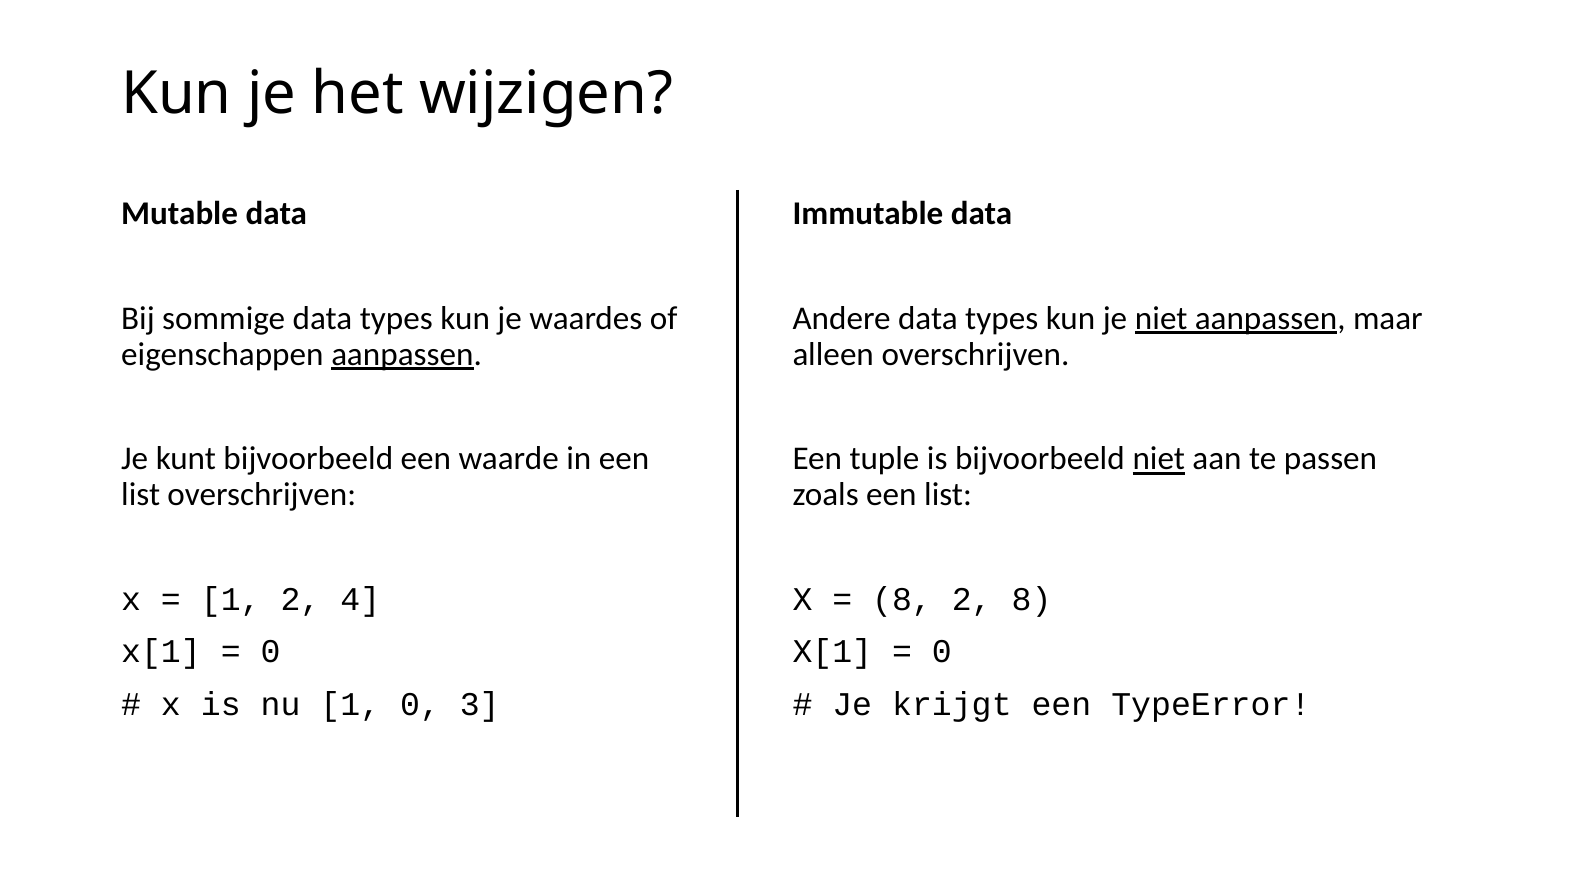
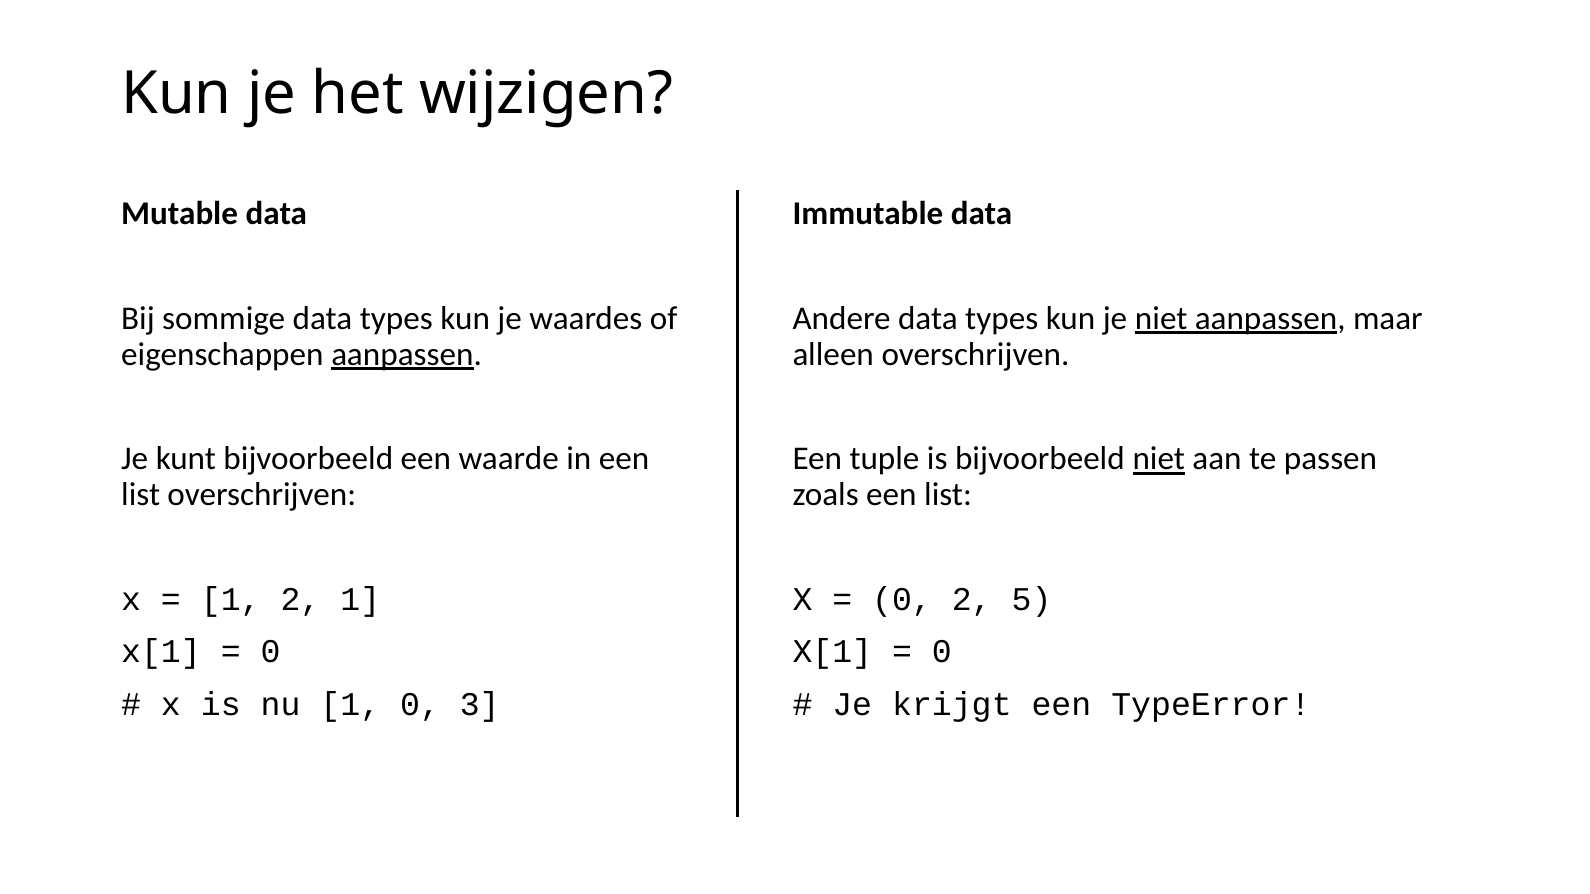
2 4: 4 -> 1 (360, 600)
8: 8 -> 0 (902, 600)
2 8: 8 -> 5 (1032, 600)
